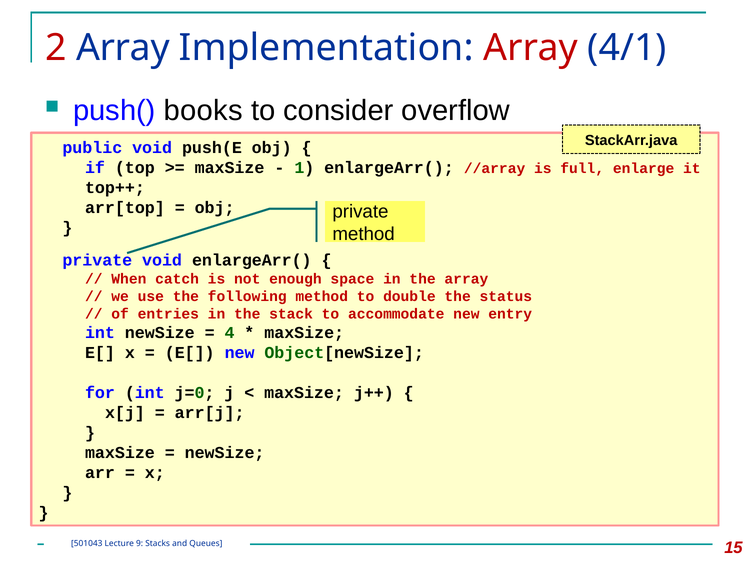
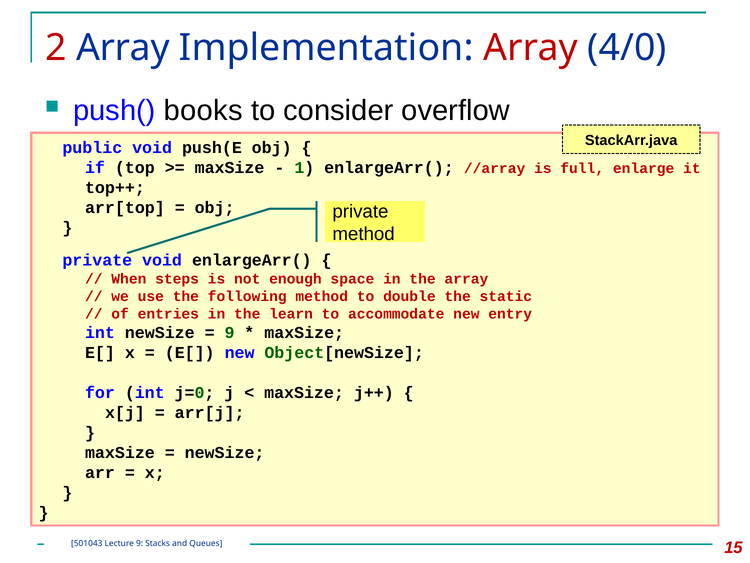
4/1: 4/1 -> 4/0 (627, 48)
catch: catch -> steps (177, 279)
status: status -> static (506, 296)
stack: stack -> learn (291, 314)
4: 4 -> 9 (230, 332)
